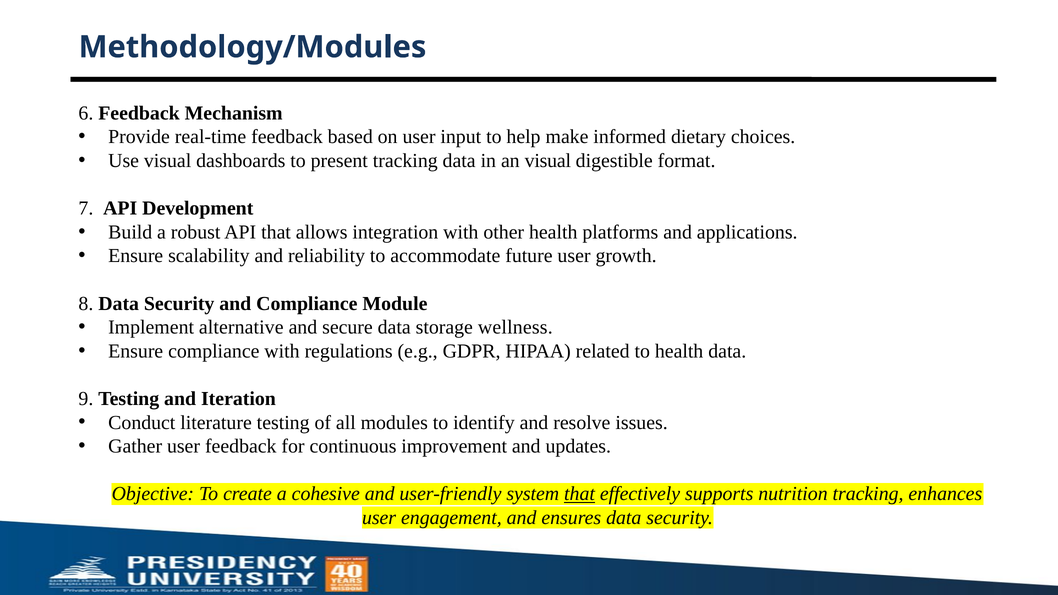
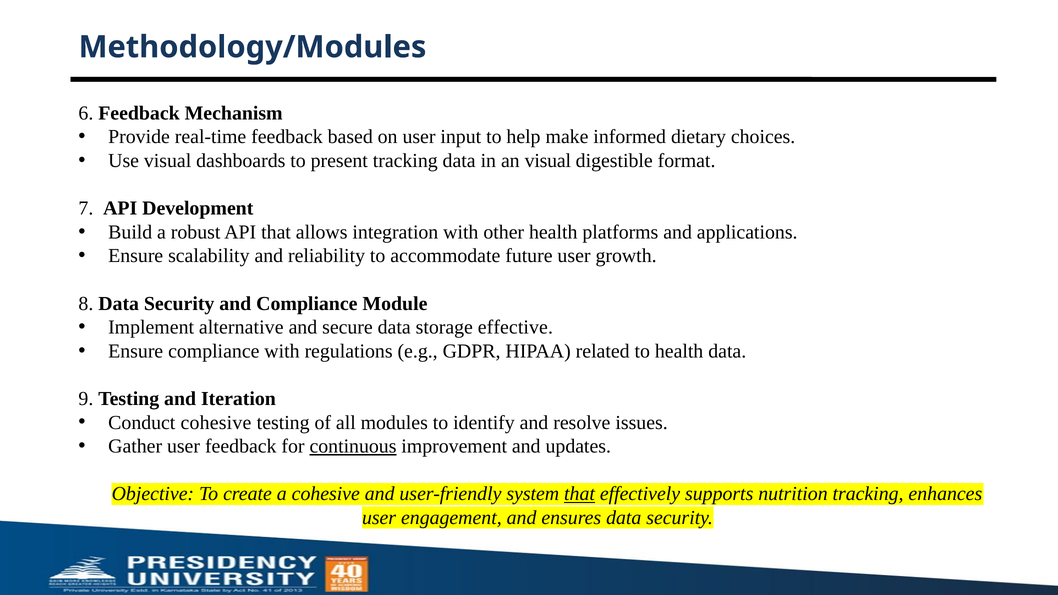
wellness: wellness -> effective (515, 327)
Conduct literature: literature -> cohesive (216, 423)
continuous underline: none -> present (353, 446)
